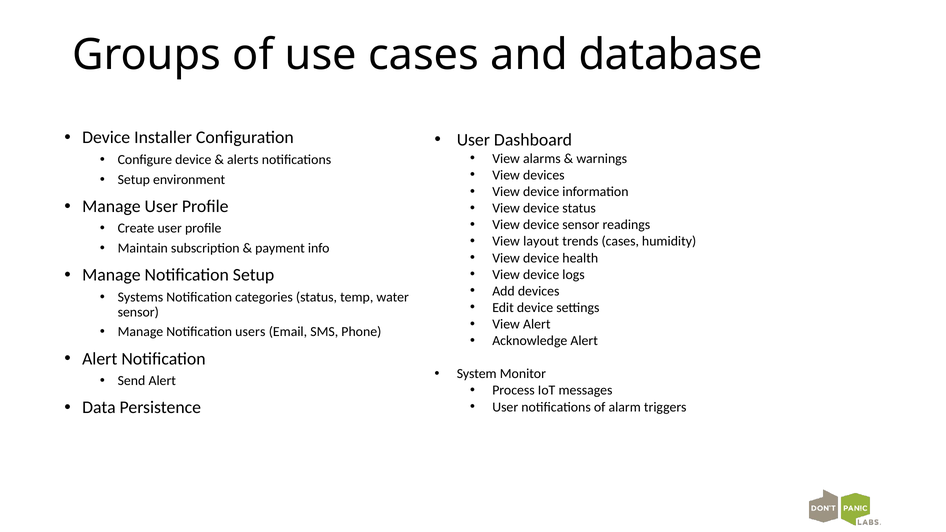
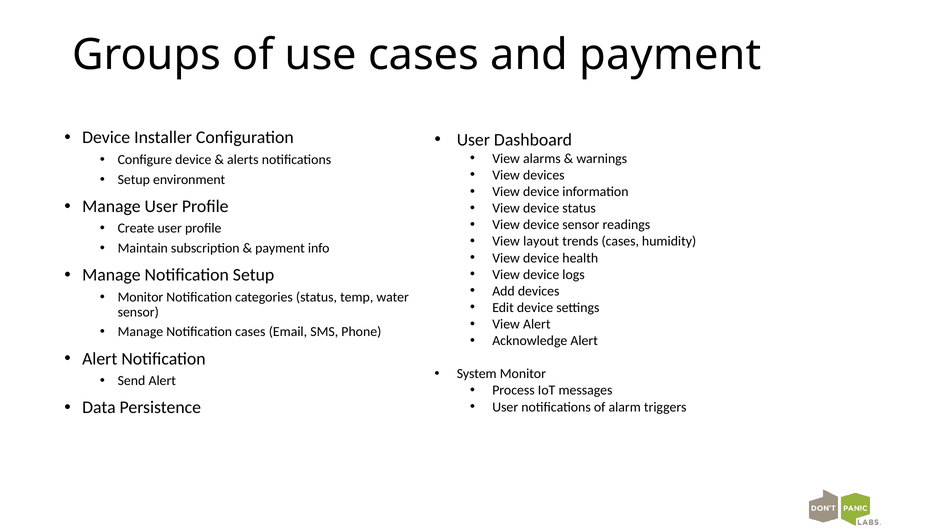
and database: database -> payment (670, 55)
Systems: Systems -> Monitor (140, 297)
Notification users: users -> cases (250, 332)
